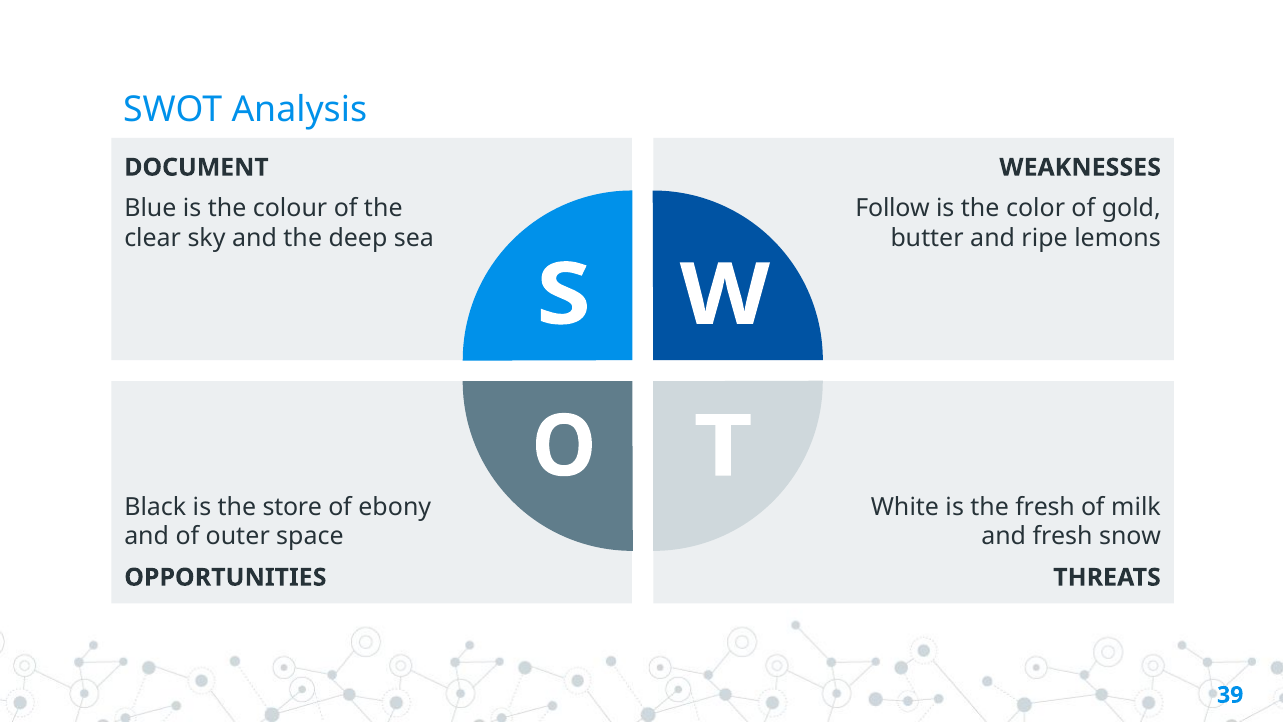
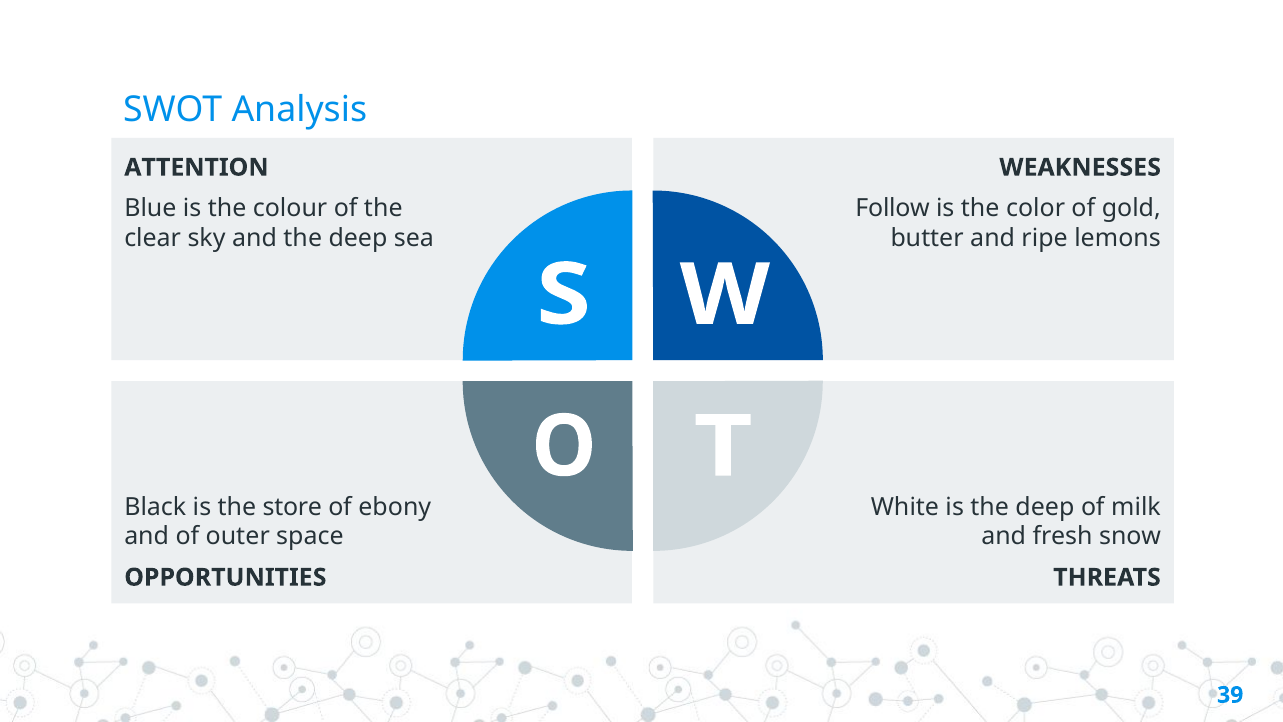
DOCUMENT: DOCUMENT -> ATTENTION (196, 167)
is the fresh: fresh -> deep (1045, 507)
